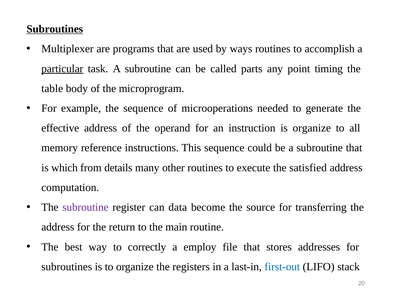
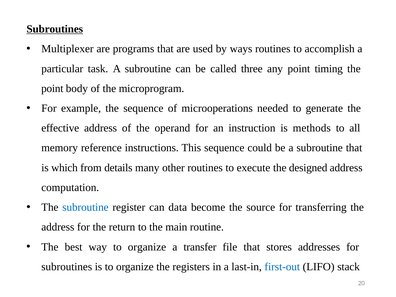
particular underline: present -> none (62, 69)
parts: parts -> three (252, 69)
table: table -> point (52, 88)
is organize: organize -> methods (312, 128)
satisfied: satisfied -> designed (308, 168)
subroutine colour: purple -> blue (85, 207)
way to correctly: correctly -> organize (147, 247)
employ: employ -> transfer (200, 247)
